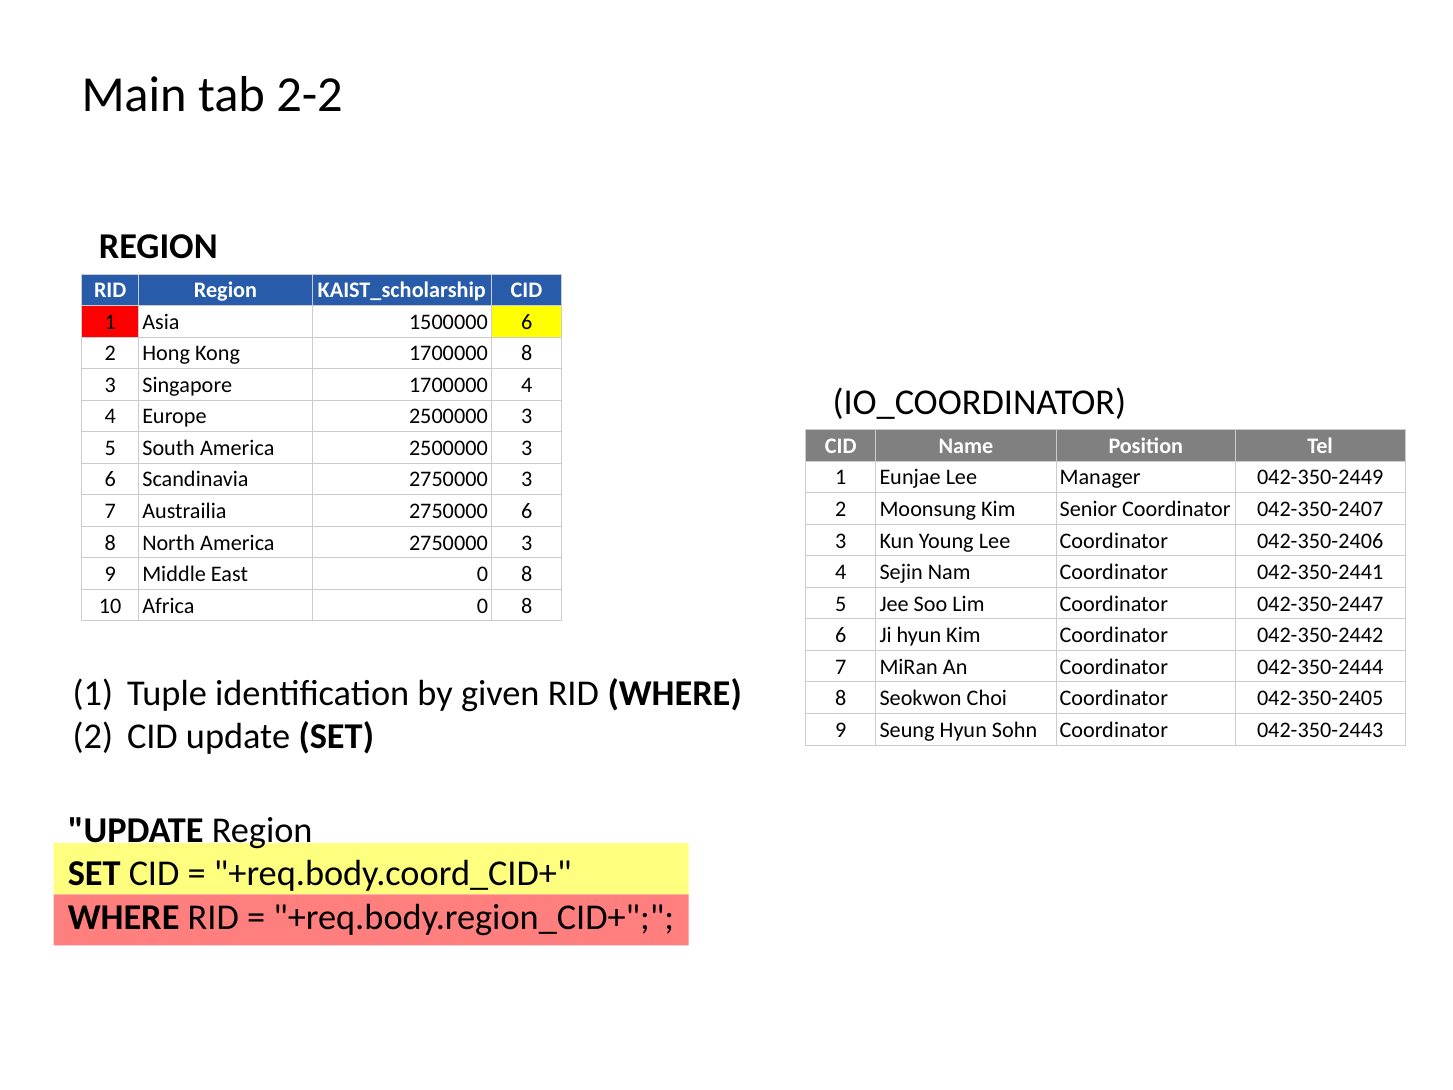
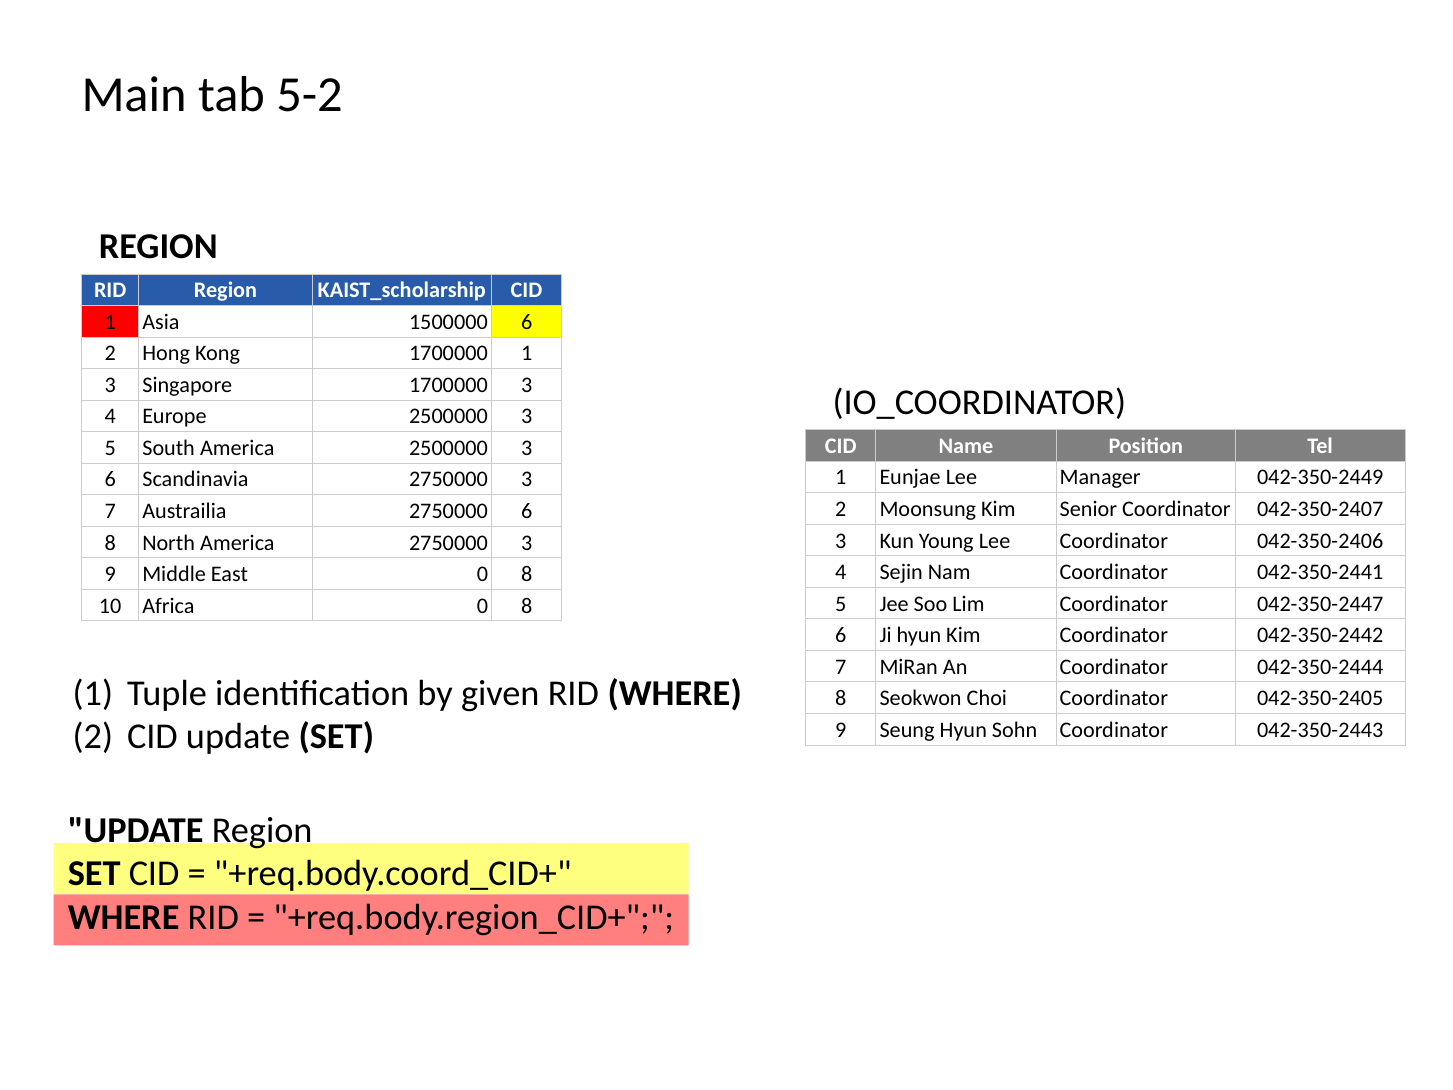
2-2: 2-2 -> 5-2 (310, 95)
1700000 8: 8 -> 1 (527, 353)
1700000 4: 4 -> 3 (527, 385)
